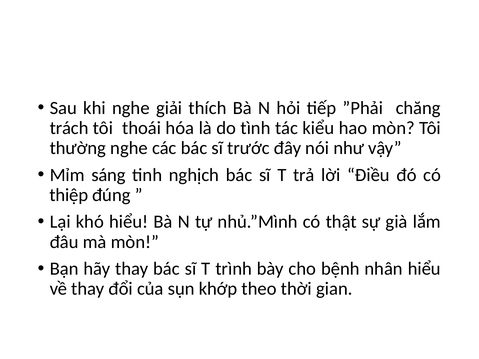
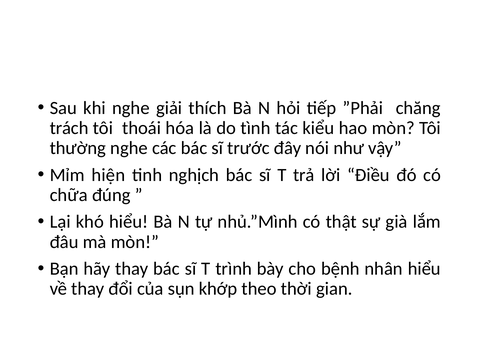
sáng: sáng -> hiện (108, 175)
thiệp: thiệp -> chữa (69, 195)
